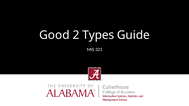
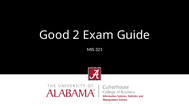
Types: Types -> Exam (98, 35)
